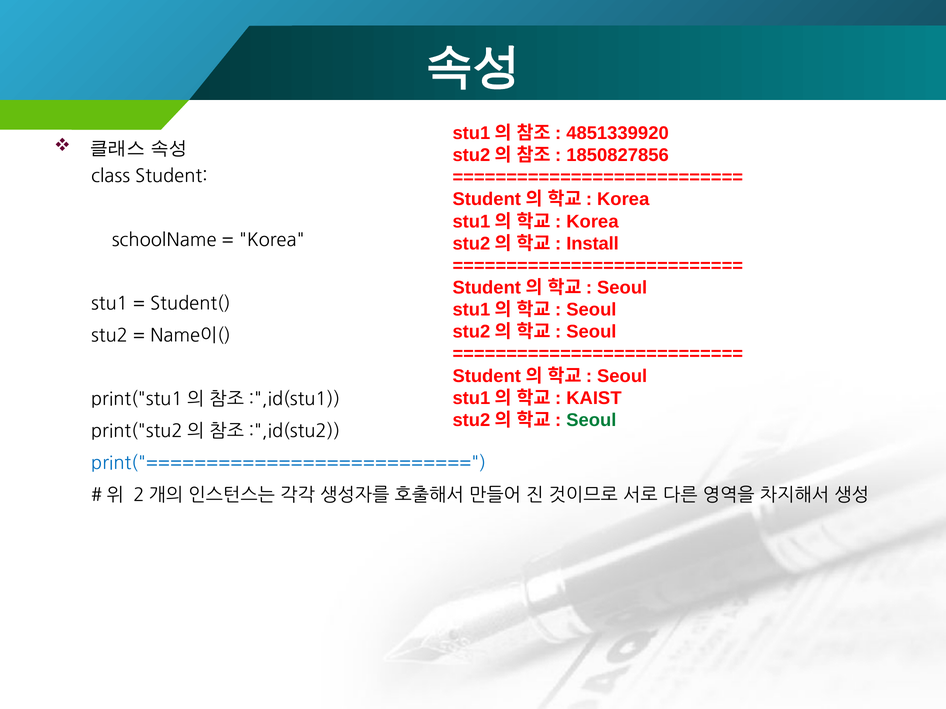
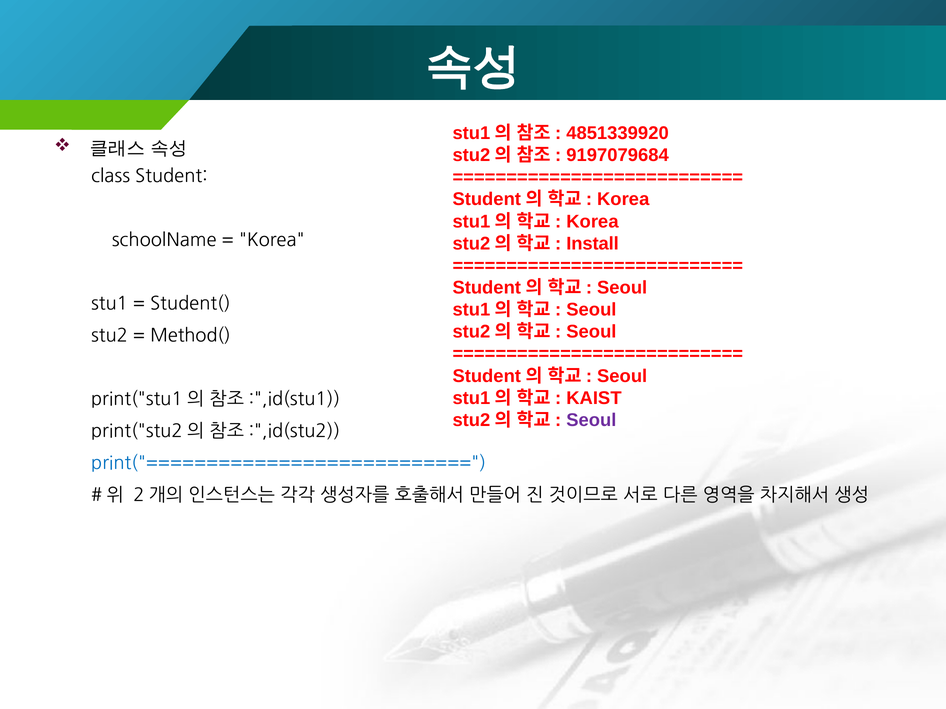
1850827856: 1850827856 -> 9197079684 (618, 155)
Name이(: Name이( -> Method( (190, 336)
Seoul colour: green -> purple (591, 420)
